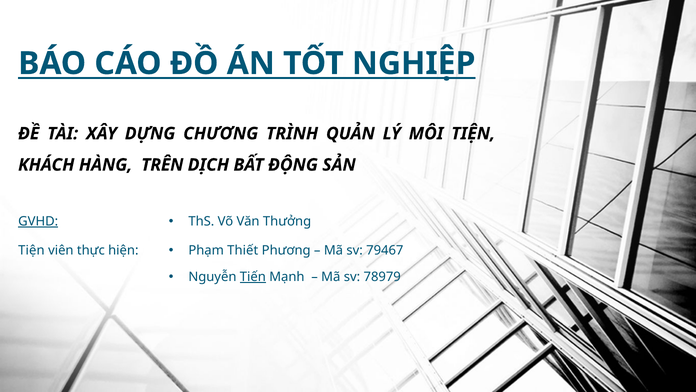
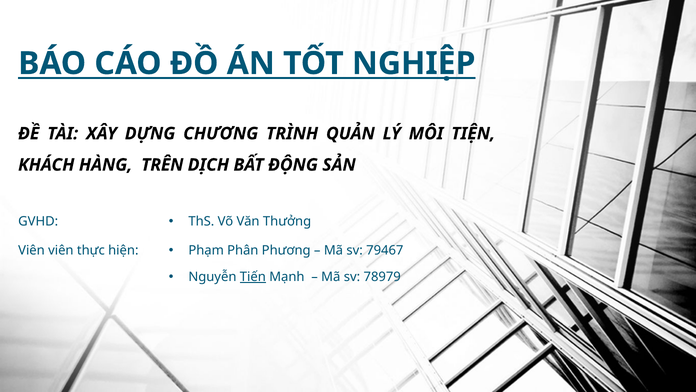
GVHD underline: present -> none (38, 221)
Tiện: Tiện -> Viên (31, 250)
Thiết: Thiết -> Phân (243, 250)
